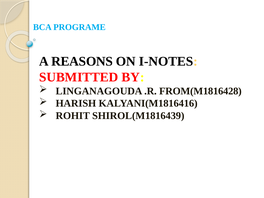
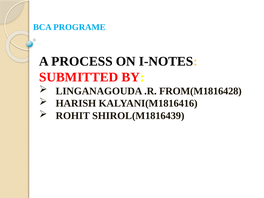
REASONS: REASONS -> PROCESS (82, 61)
